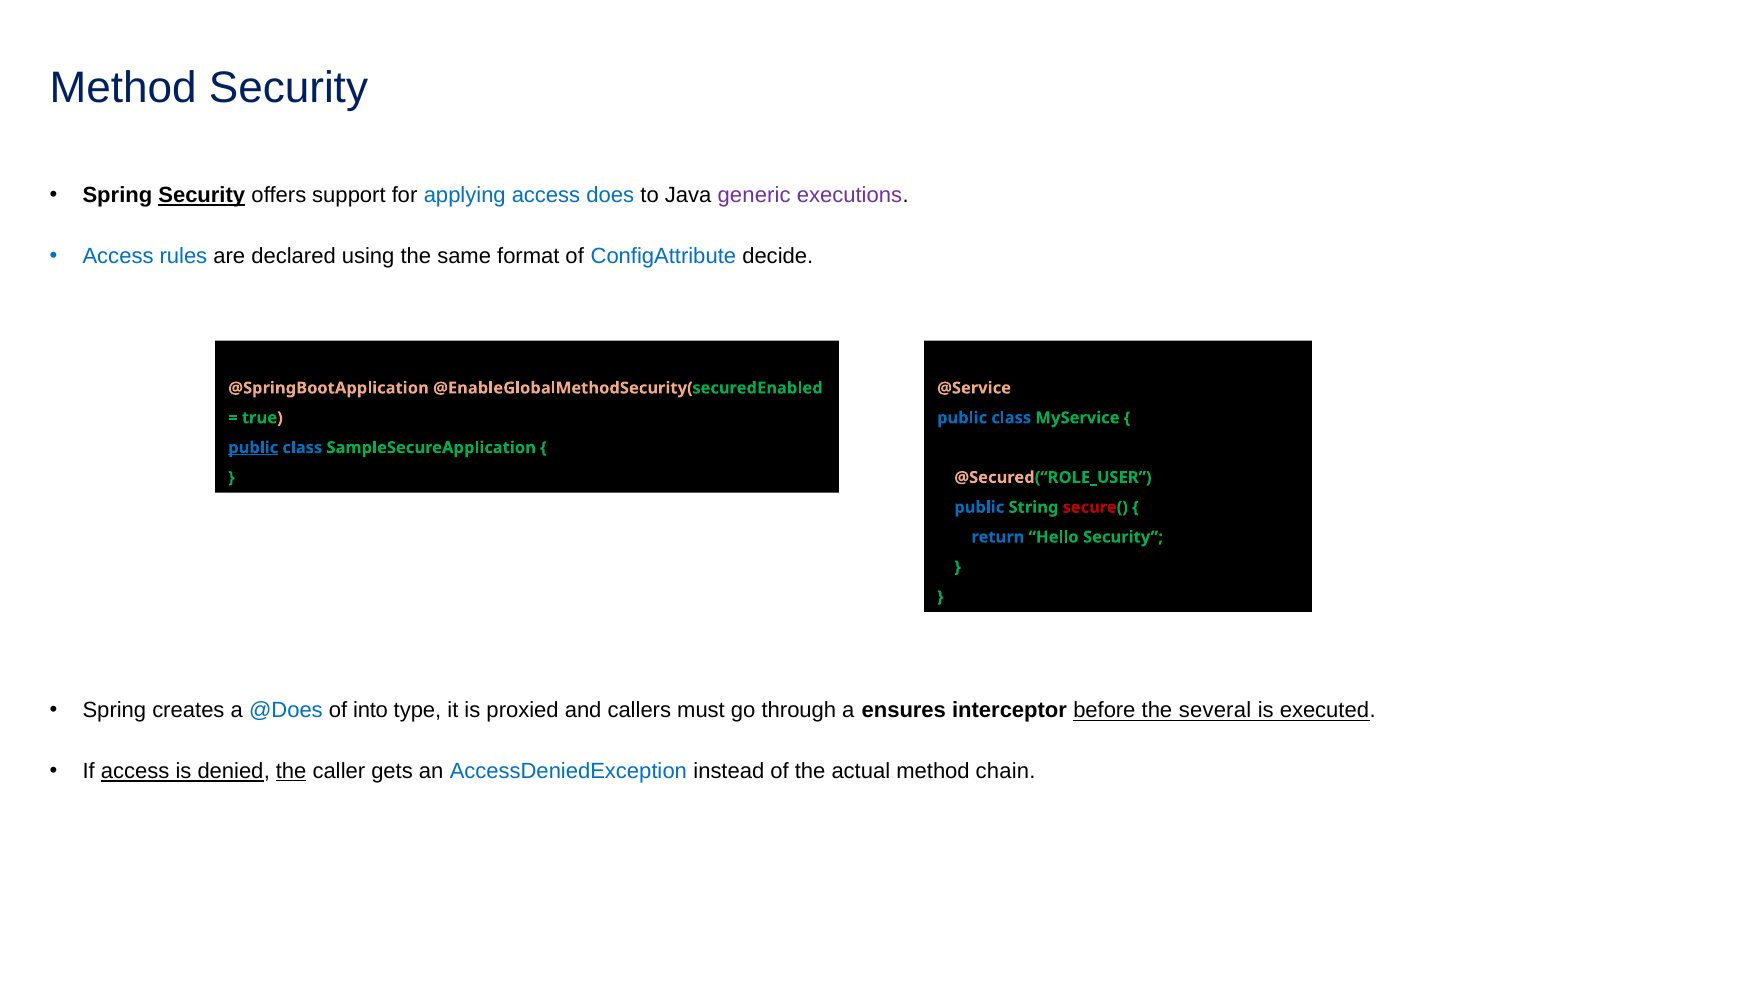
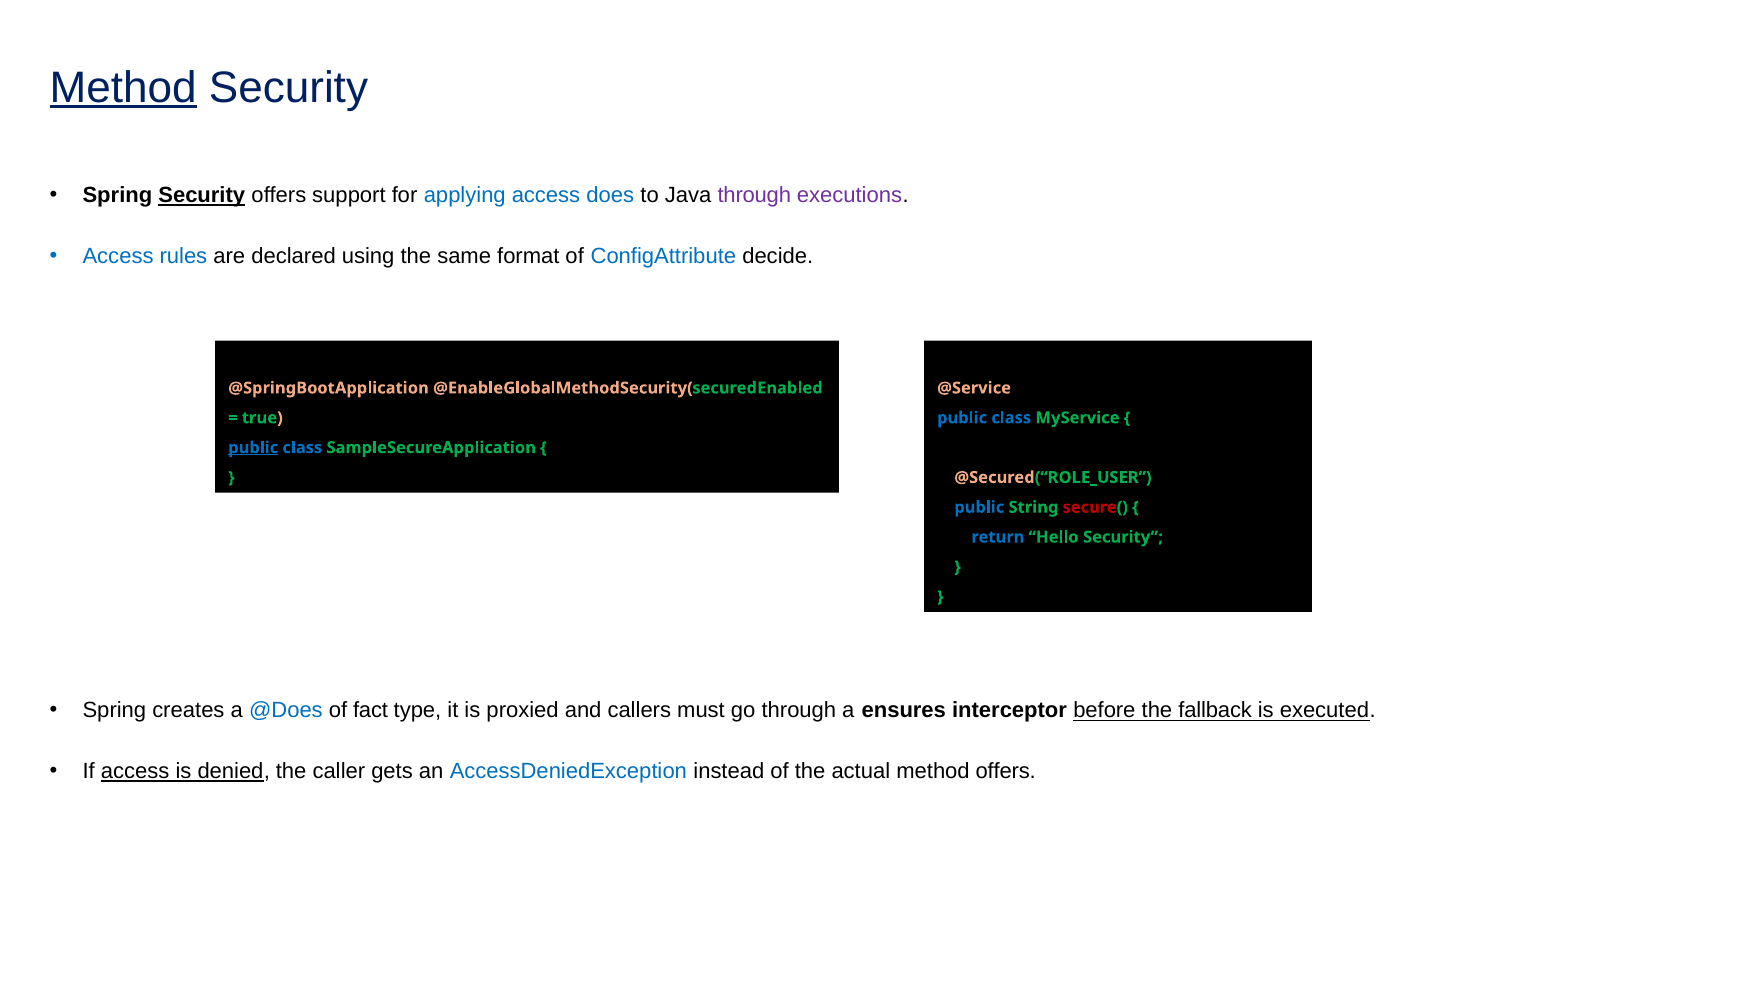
Method underline: none -> present (123, 88)
Java generic: generic -> through (754, 196)
into: into -> fact (371, 711)
several: several -> fallback (1215, 711)
the underline: present -> none (291, 772)
method chain: chain -> offers (1006, 772)
